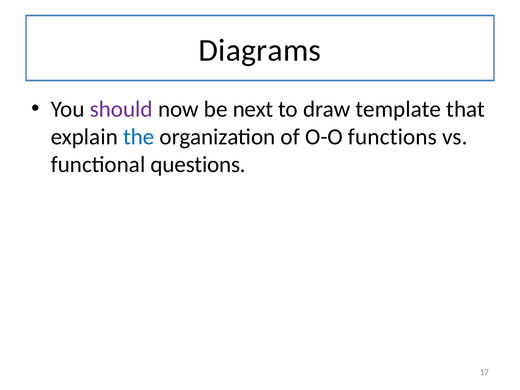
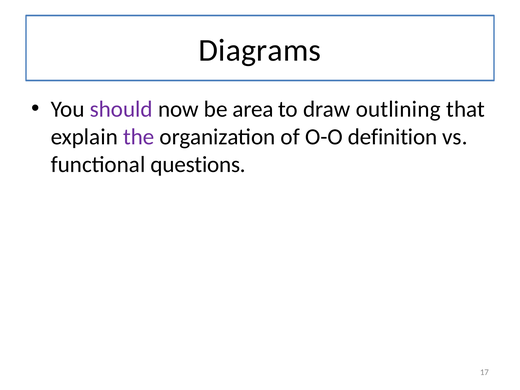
next: next -> area (253, 109)
template: template -> outlining (398, 109)
the colour: blue -> purple (139, 137)
functions: functions -> definition (393, 137)
